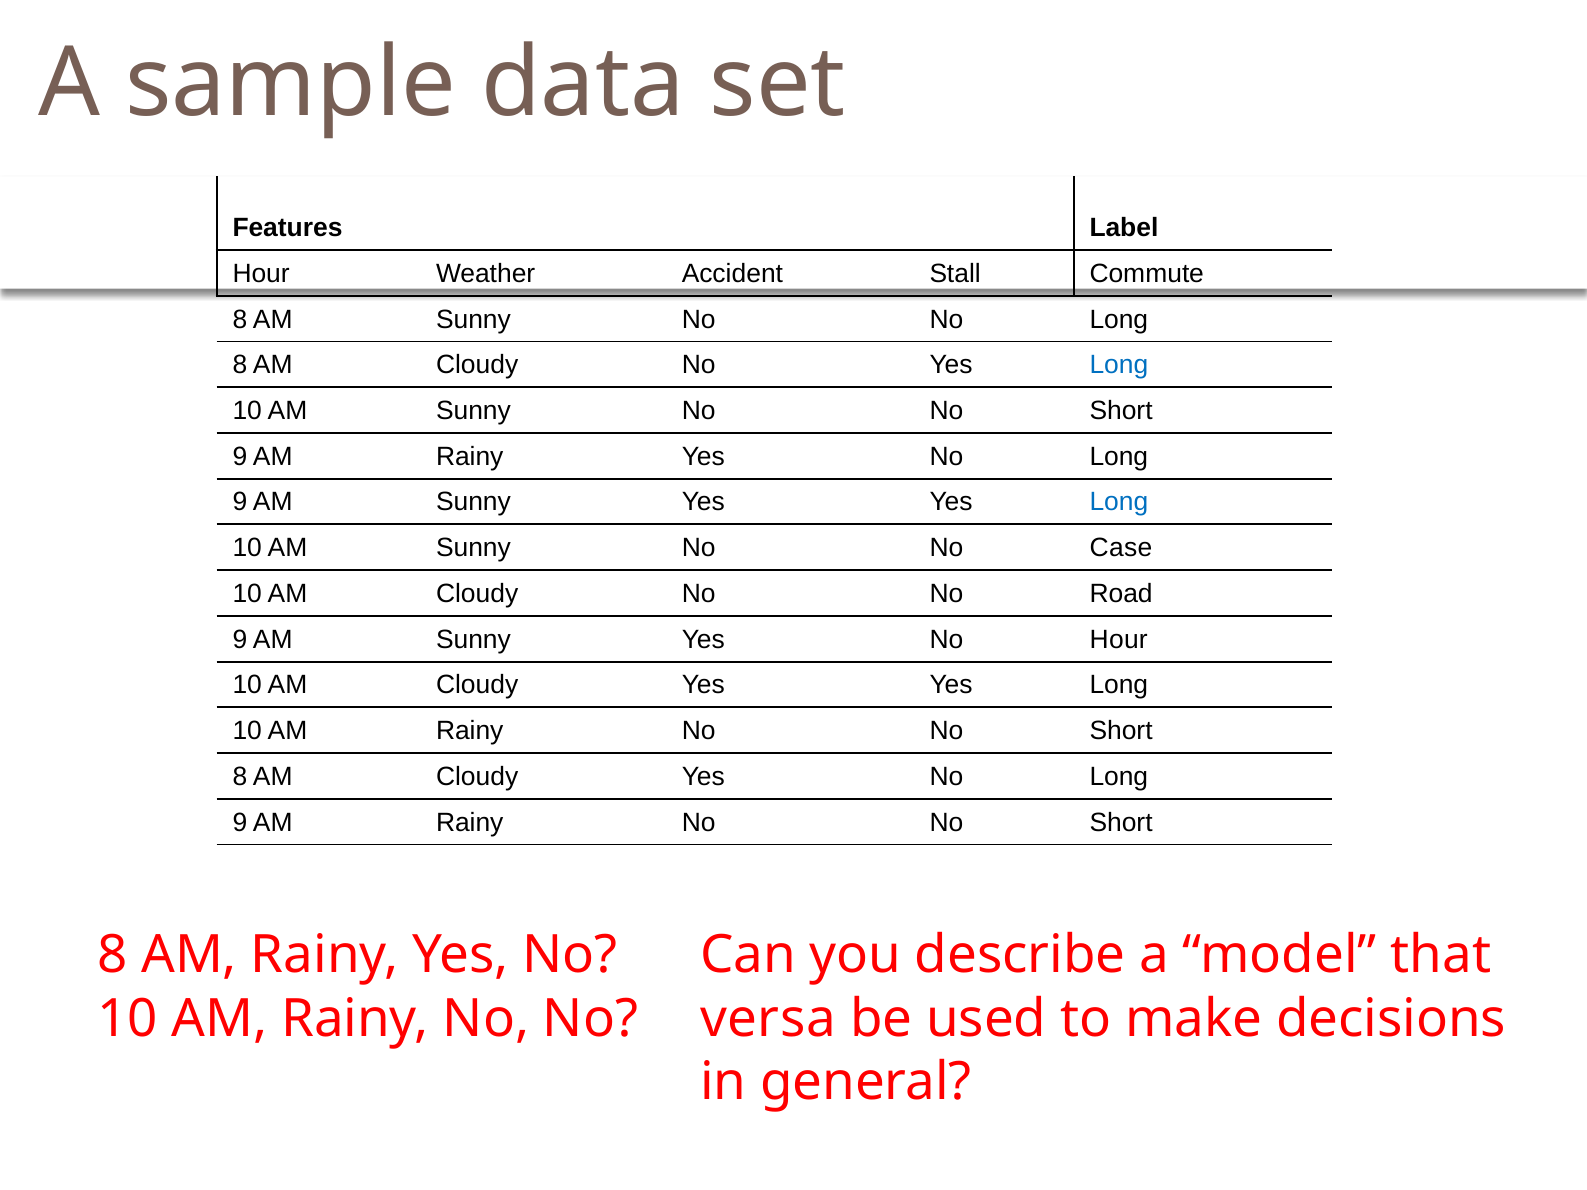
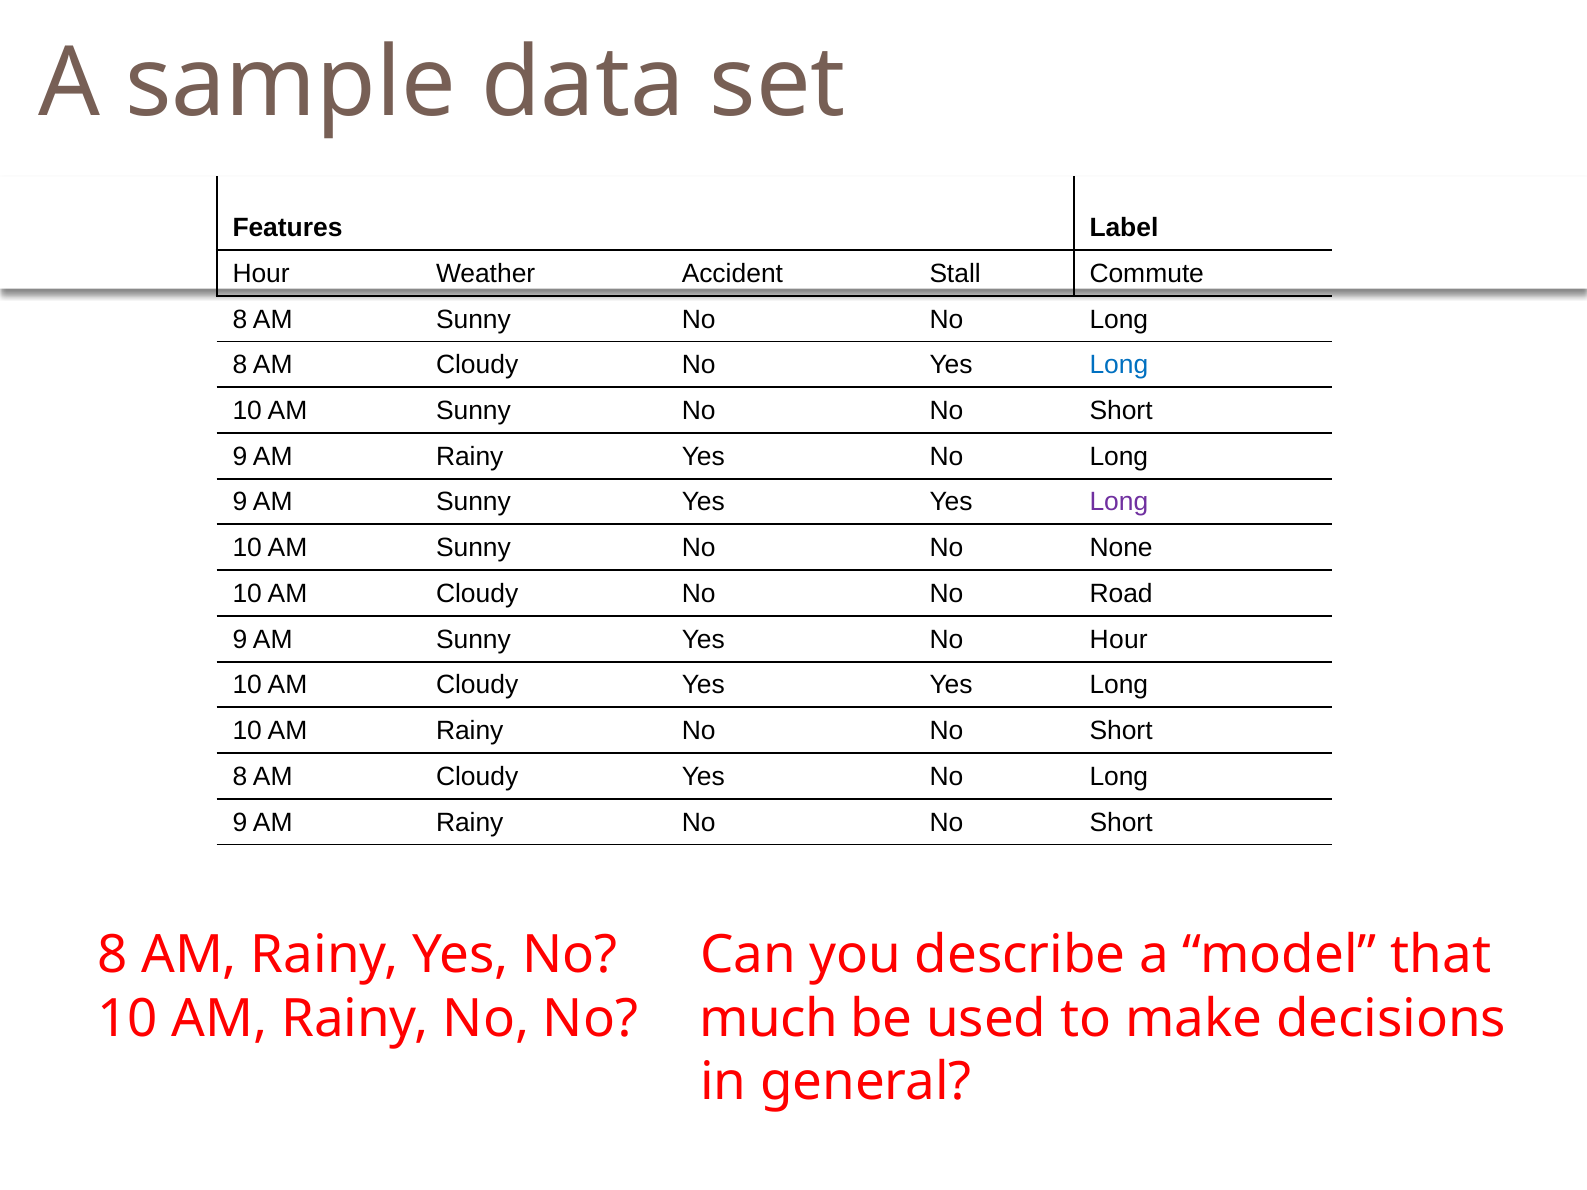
Long colour: blue -> purple (1119, 502)
Case: Case -> None (1121, 548)
versa: versa -> much (768, 1019)
